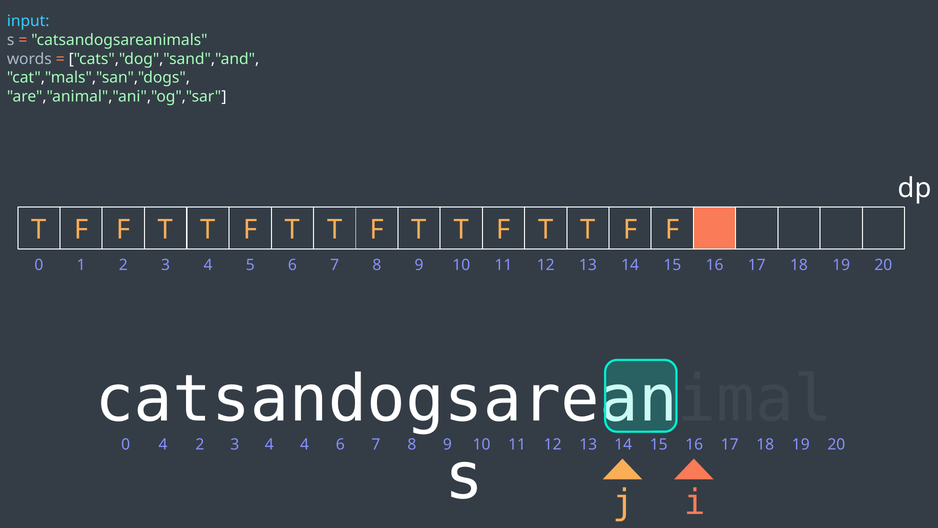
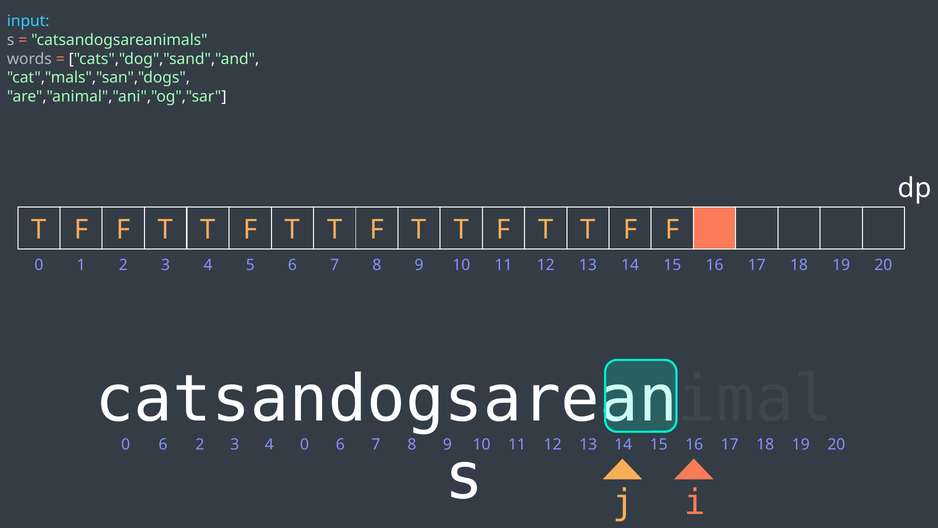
4: 4 -> 6 (163, 444)
4 4: 4 -> 0 (304, 444)
